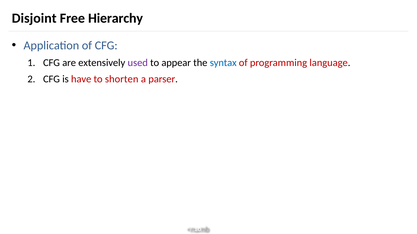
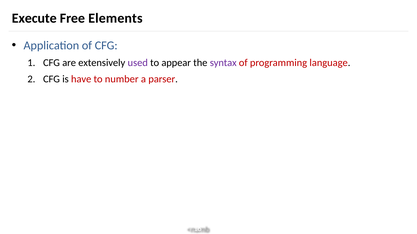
Disjoint: Disjoint -> Execute (34, 18)
Hierarchy: Hierarchy -> Elements (115, 18)
syntax colour: blue -> purple (223, 63)
shorten: shorten -> number (122, 79)
